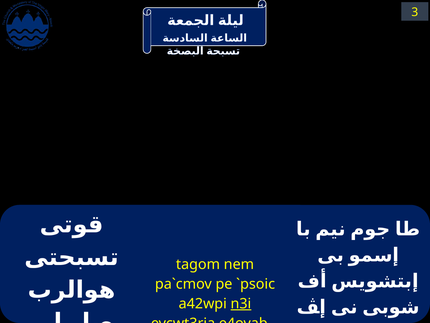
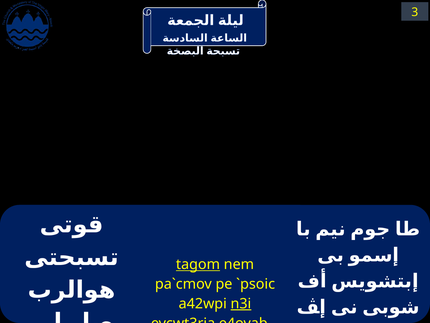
tagom underline: none -> present (198, 264)
